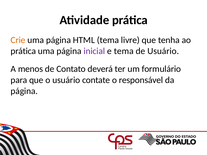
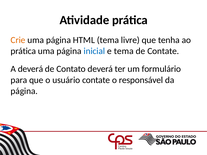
inicial colour: purple -> blue (94, 51)
de Usuário: Usuário -> Contate (163, 51)
A menos: menos -> deverá (30, 69)
